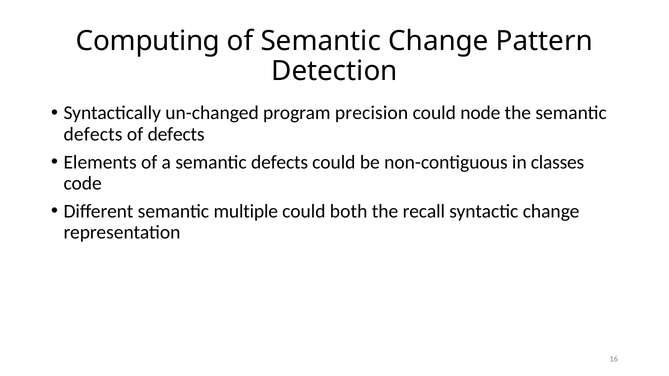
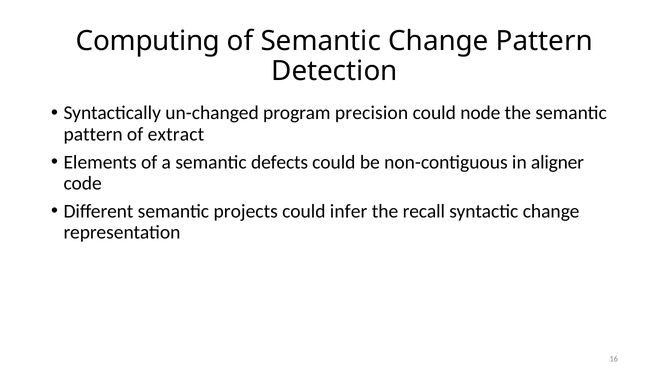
defects: defects -> pattern (93, 134)
of defects: defects -> extract (176, 134)
classes: classes -> aligner (558, 162)
multiple: multiple -> projects (246, 211)
both: both -> infer (349, 211)
